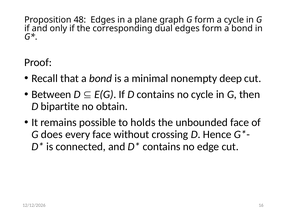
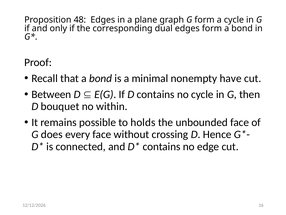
deep: deep -> have (231, 78)
bipartite: bipartite -> bouquet (60, 106)
obtain: obtain -> within (112, 106)
